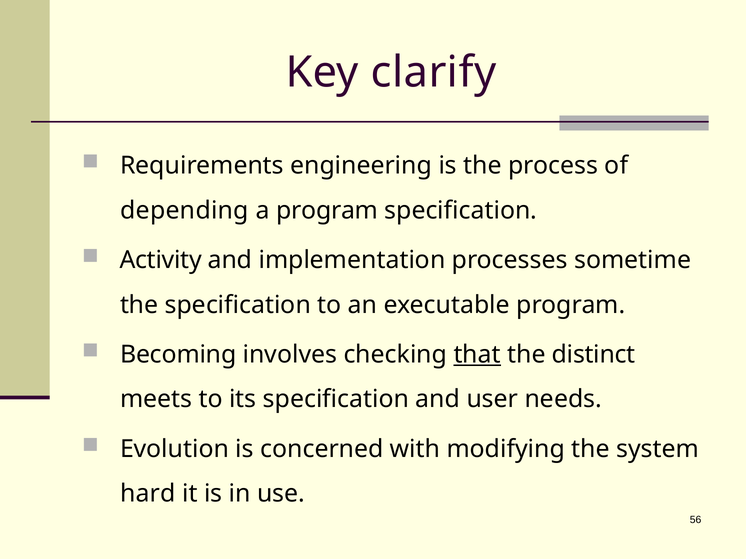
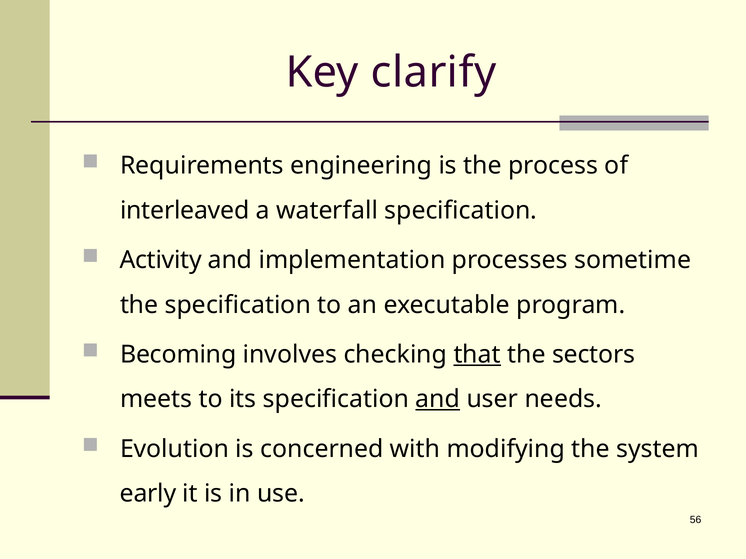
depending: depending -> interleaved (185, 211)
a program: program -> waterfall (327, 211)
distinct: distinct -> sectors (594, 355)
and underline: none -> present (438, 400)
hard: hard -> early (148, 494)
